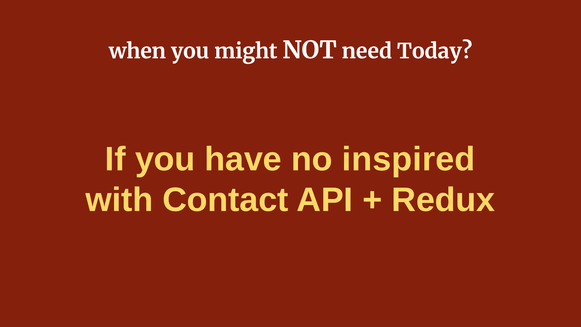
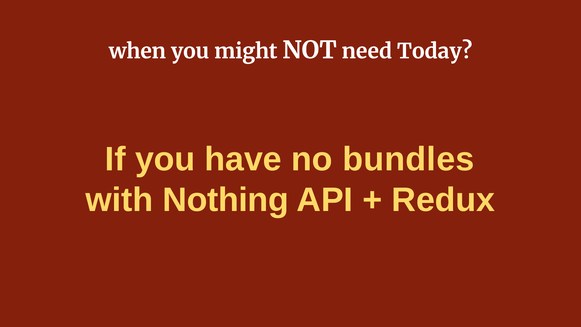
inspired: inspired -> bundles (409, 159)
Contact: Contact -> Nothing (226, 200)
